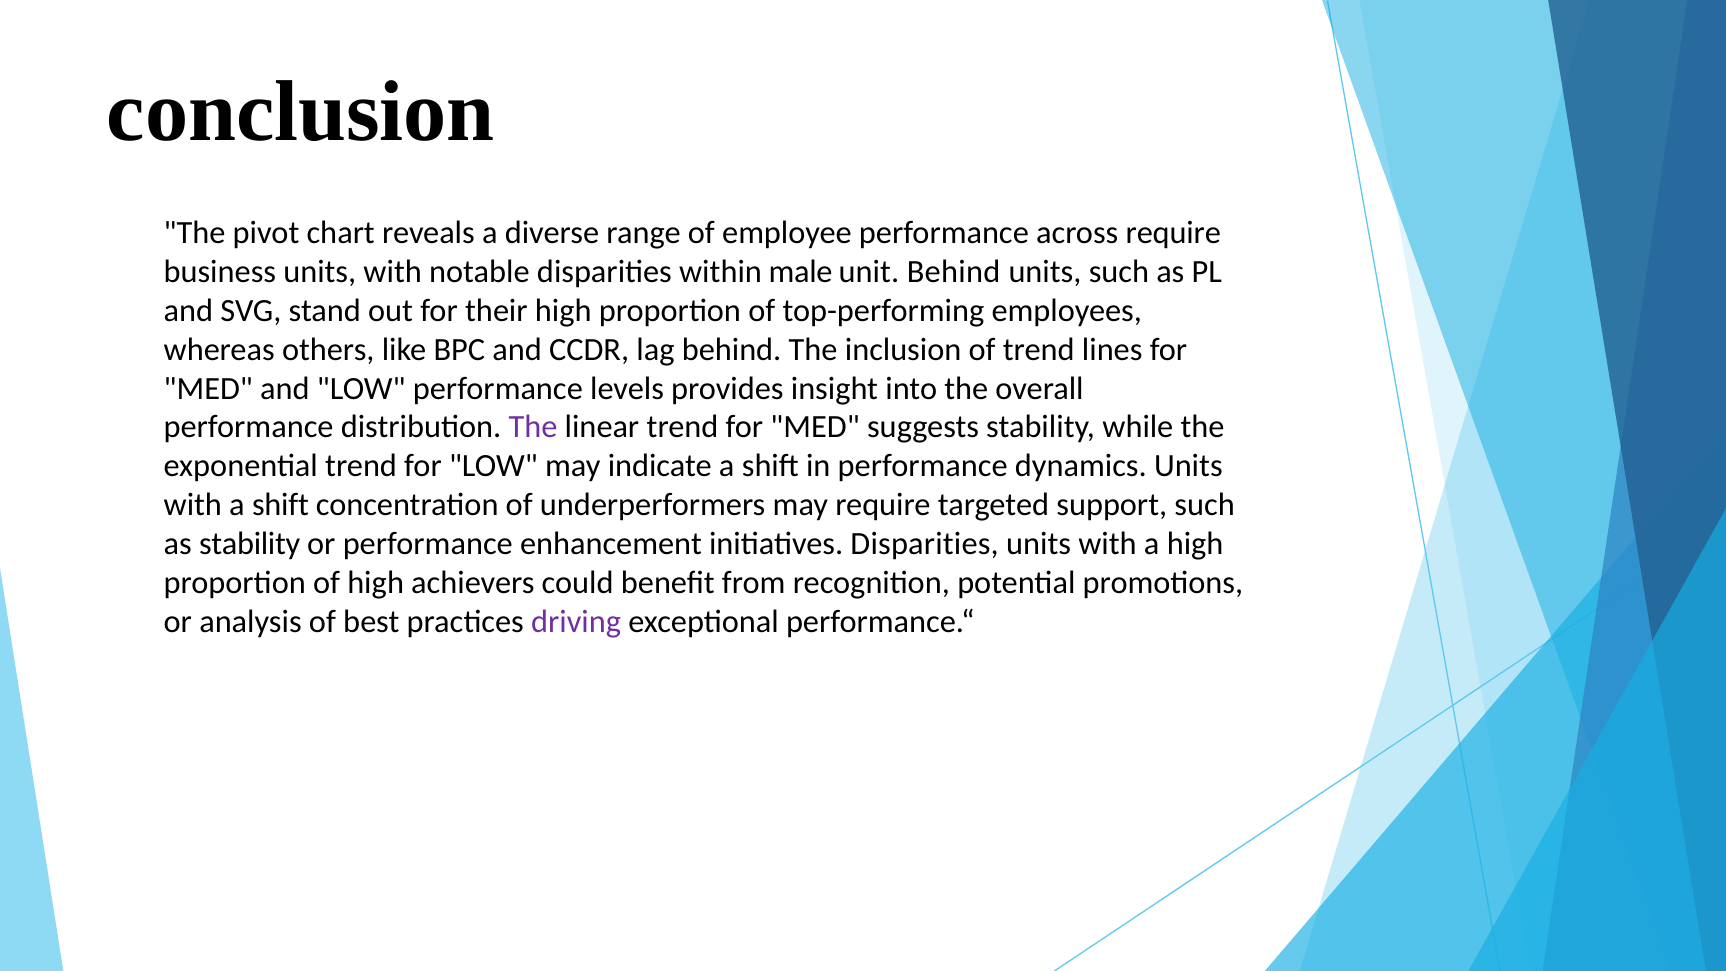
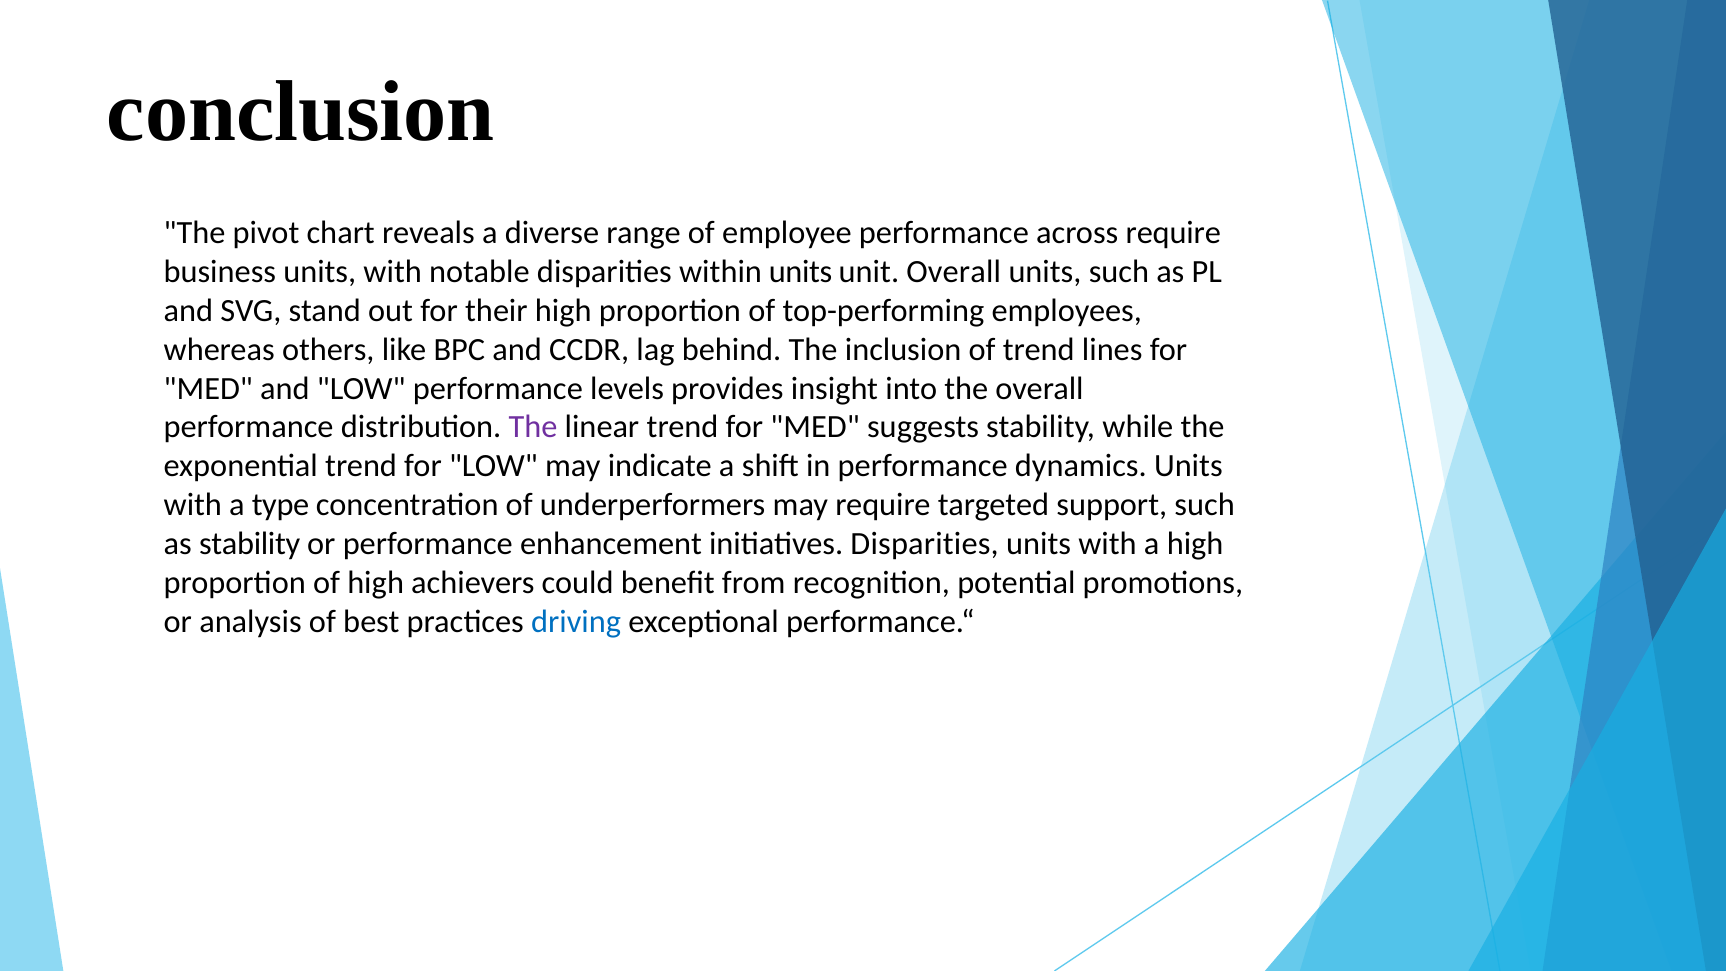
within male: male -> units (801, 272)
unit Behind: Behind -> Overall (954, 272)
with a shift: shift -> type (281, 505)
driving colour: purple -> blue (576, 621)
